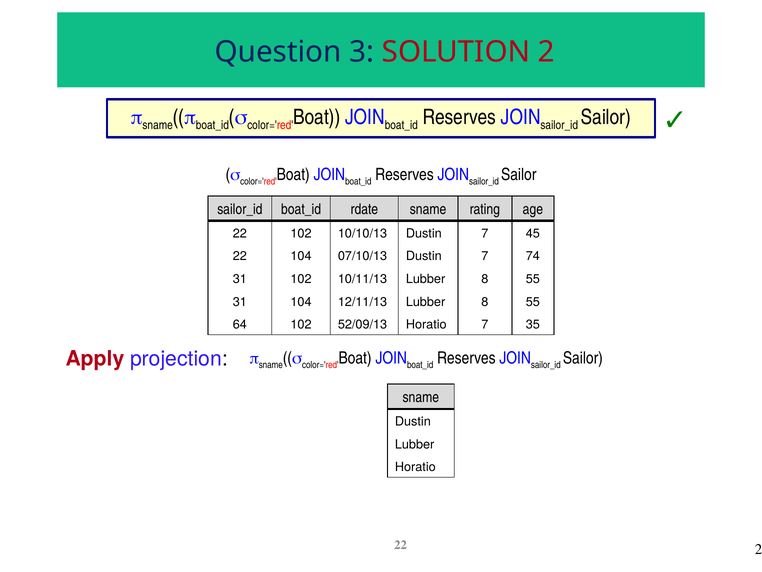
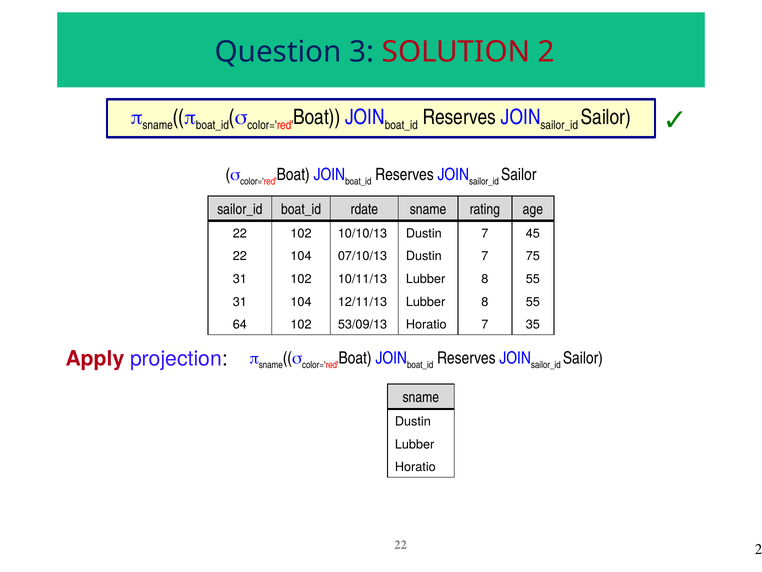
74: 74 -> 75 (533, 256)
52/09/13: 52/09/13 -> 53/09/13 (363, 324)
